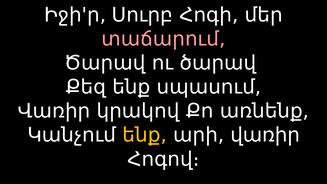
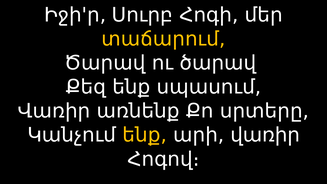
տաճարում colour: pink -> yellow (163, 39)
կրակով: կրակով -> առնենք (138, 111)
առնենք: առնենք -> սրտերը (264, 111)
